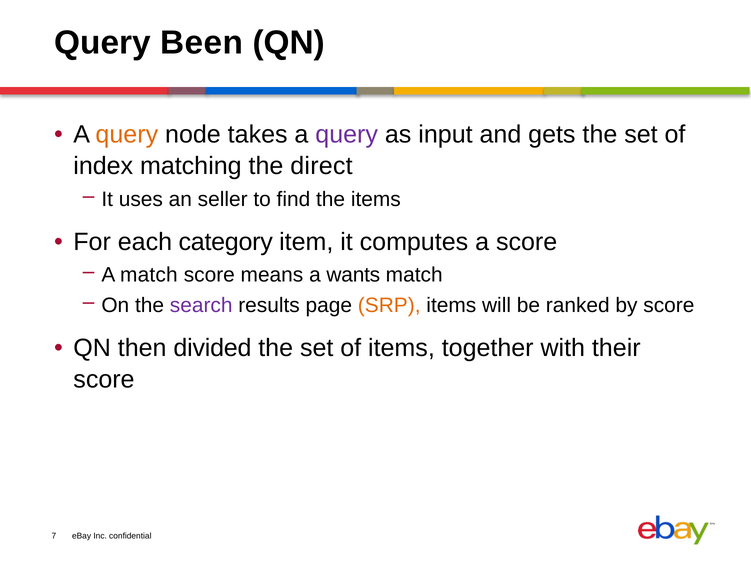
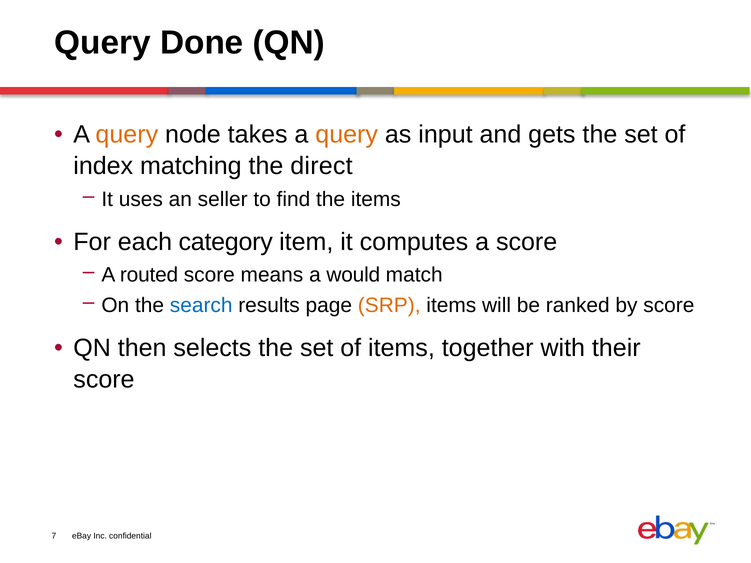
Been: Been -> Done (202, 43)
query colour: purple -> orange (347, 135)
A match: match -> routed (149, 275)
wants: wants -> would (353, 275)
search colour: purple -> blue (201, 306)
divided: divided -> selects (212, 348)
